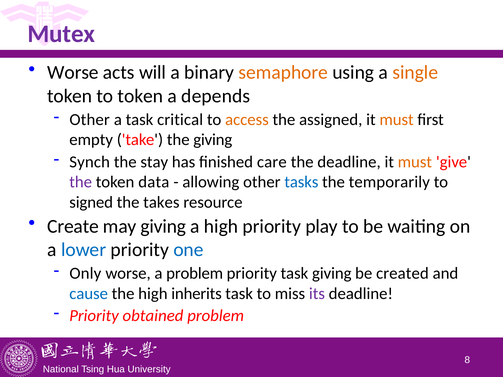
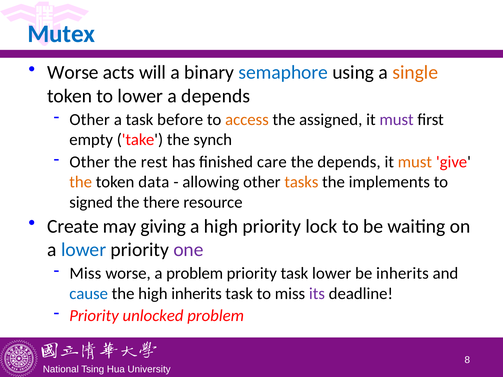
Mutex colour: purple -> blue (61, 34)
semaphore colour: orange -> blue (283, 73)
to token: token -> lower (140, 96)
critical: critical -> before (180, 120)
must colour: orange -> purple (397, 120)
the giving: giving -> synch (213, 140)
Synch: Synch -> Other (90, 162)
stay: stay -> rest (154, 162)
the deadline: deadline -> depends (349, 162)
the colour: purple -> orange (81, 182)
tasks colour: blue -> orange (301, 182)
temporarily: temporarily -> implements (389, 182)
takes: takes -> there (161, 202)
play: play -> lock (321, 226)
one colour: blue -> purple (189, 250)
Only: Only -> Miss (85, 274)
task giving: giving -> lower (332, 274)
be created: created -> inherits (402, 274)
obtained: obtained -> unlocked (153, 316)
